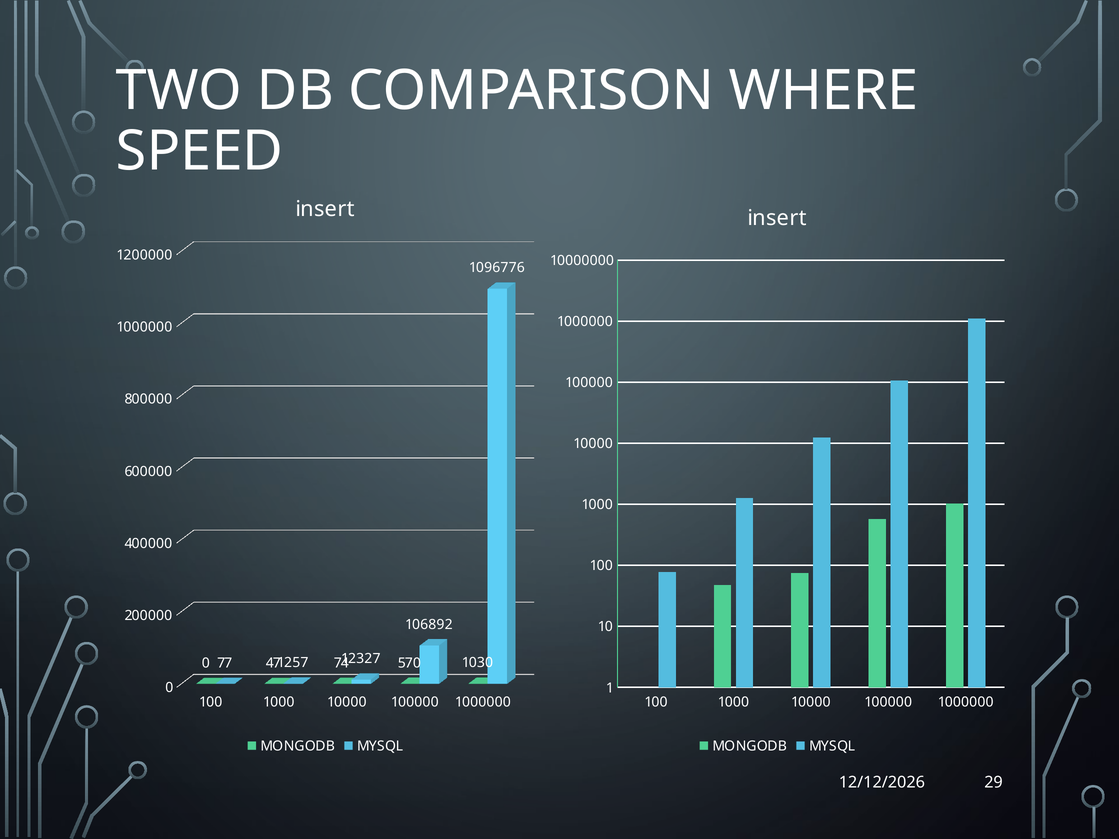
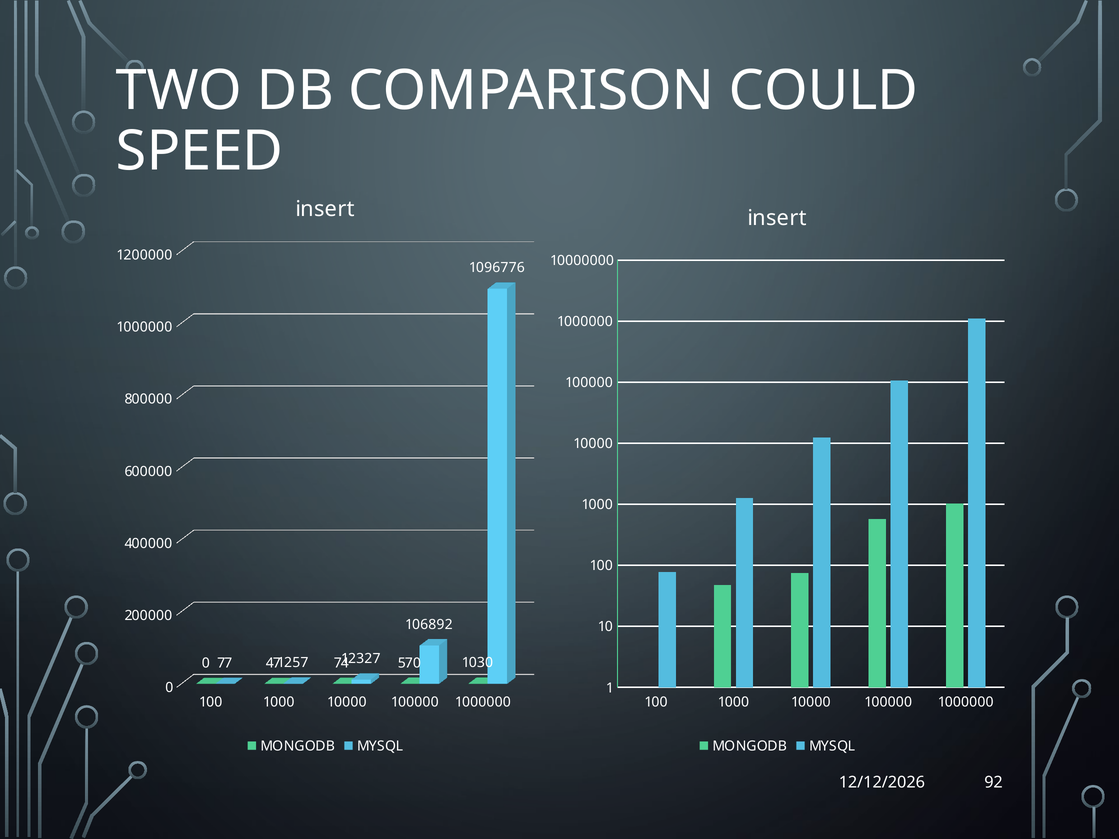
WHERE: WHERE -> COULD (824, 91)
29: 29 -> 92 (994, 782)
